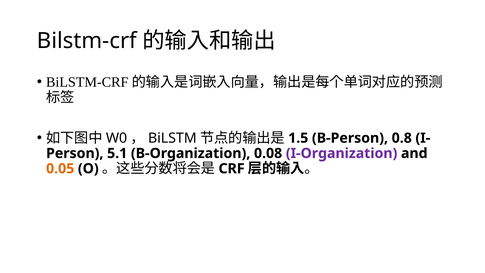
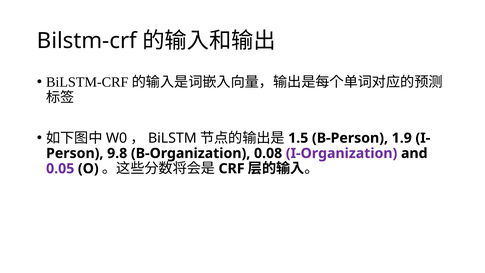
0.8: 0.8 -> 1.9 (402, 138)
5.1: 5.1 -> 9.8 (117, 153)
0.05 colour: orange -> purple (60, 169)
